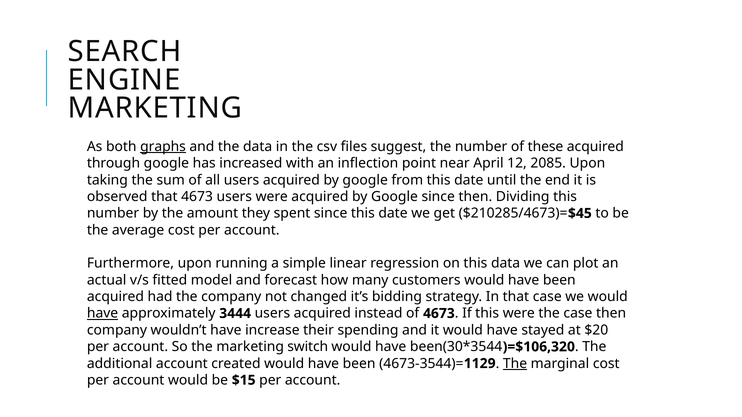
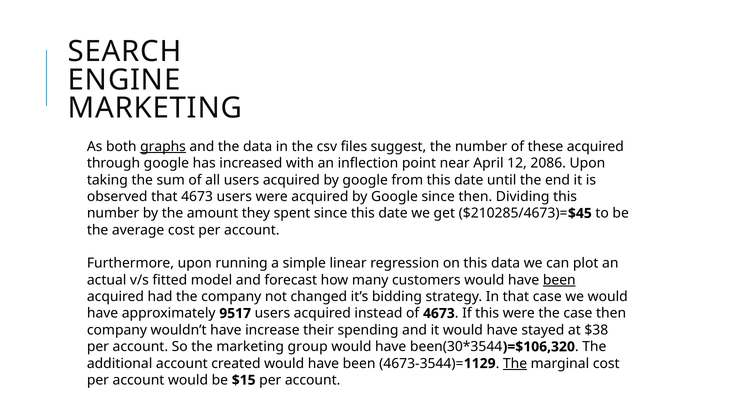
2085: 2085 -> 2086 (548, 163)
been underline: none -> present (559, 280)
have underline: present -> none (103, 314)
3444: 3444 -> 9517 (235, 314)
$20: $20 -> $38 (596, 330)
switch: switch -> group (308, 347)
